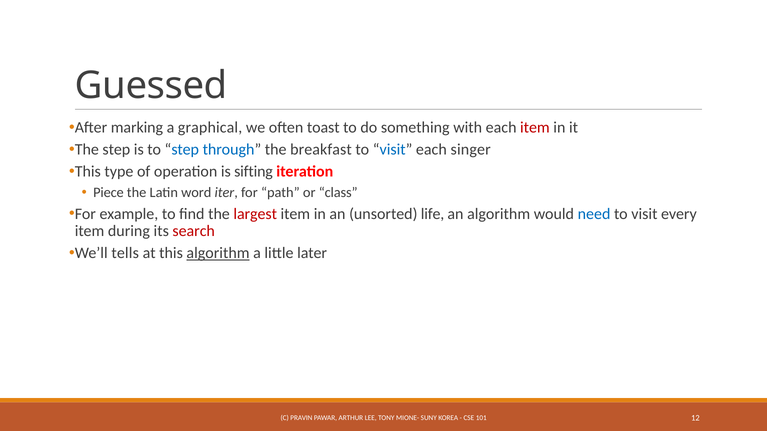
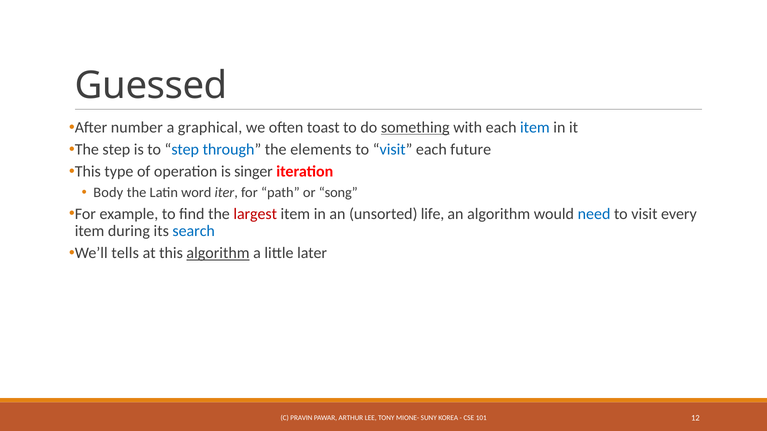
marking: marking -> number (137, 128)
something underline: none -> present (415, 128)
item colour: red -> blue (535, 128)
breakfast: breakfast -> elements (321, 150)
singer: singer -> future (471, 150)
sifting: sifting -> singer (254, 172)
Piece: Piece -> Body (108, 193)
class: class -> song (338, 193)
search colour: red -> blue (194, 231)
